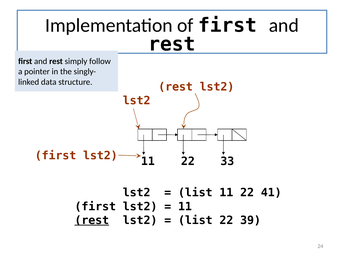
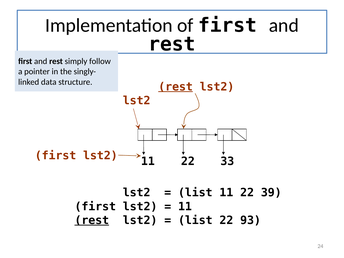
rest underline: none -> present (176, 87)
41: 41 -> 39 (271, 193)
39: 39 -> 93 (251, 220)
